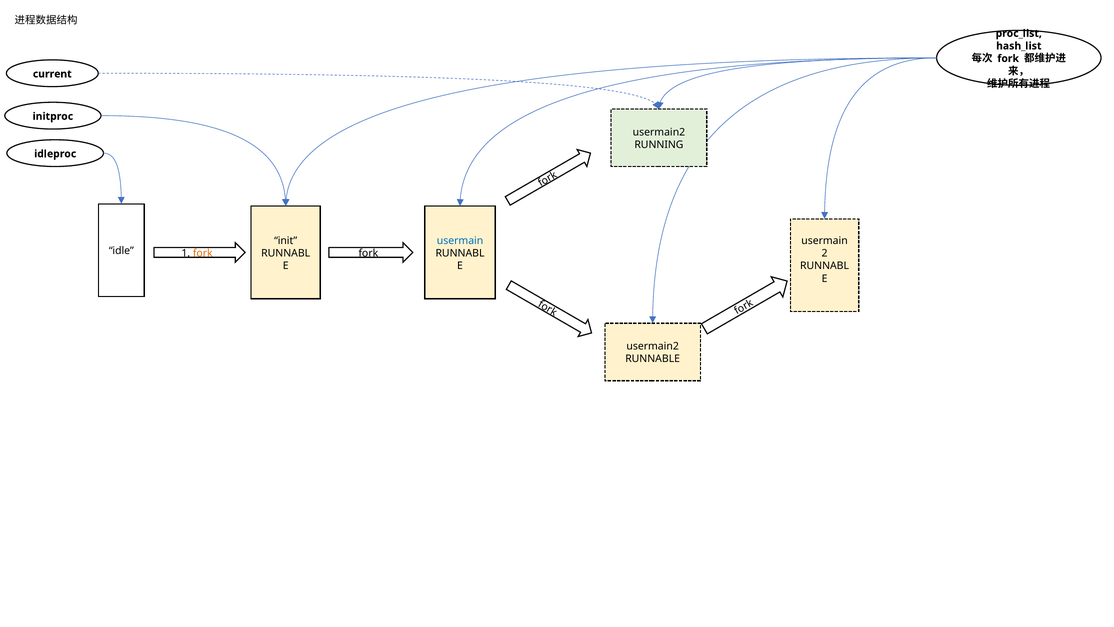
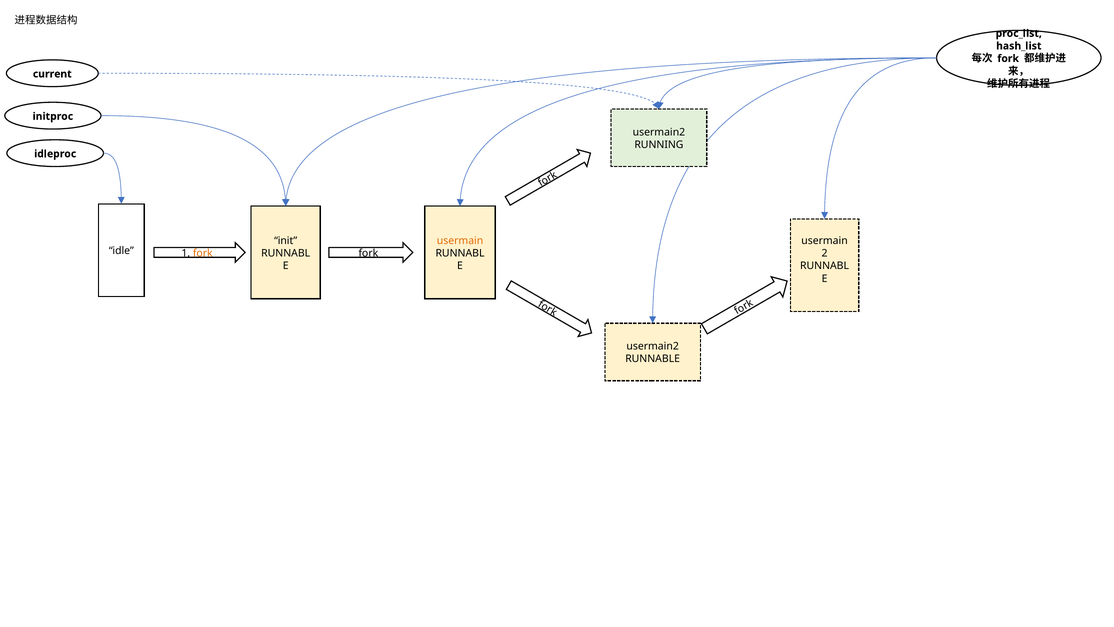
usermain colour: blue -> orange (460, 240)
